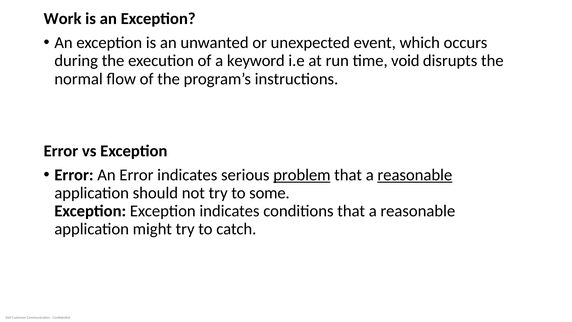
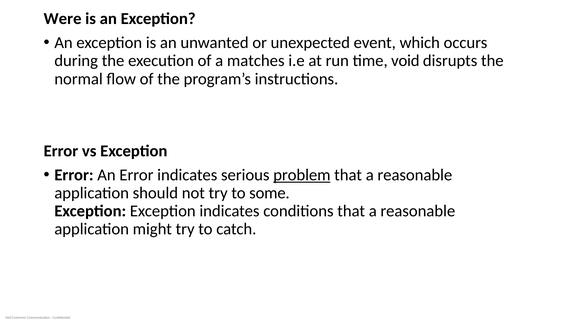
Work: Work -> Were (63, 19)
keyword: keyword -> matches (256, 61)
reasonable underline: present -> none (415, 175)
